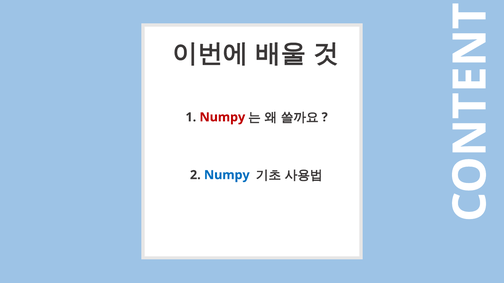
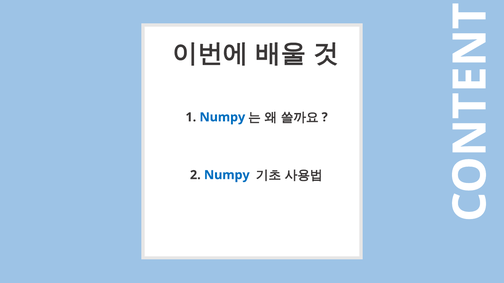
Numpy colour: red -> blue (222, 117)
